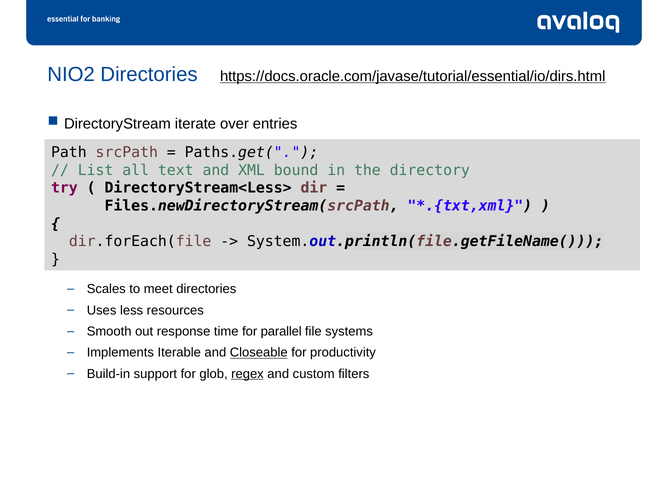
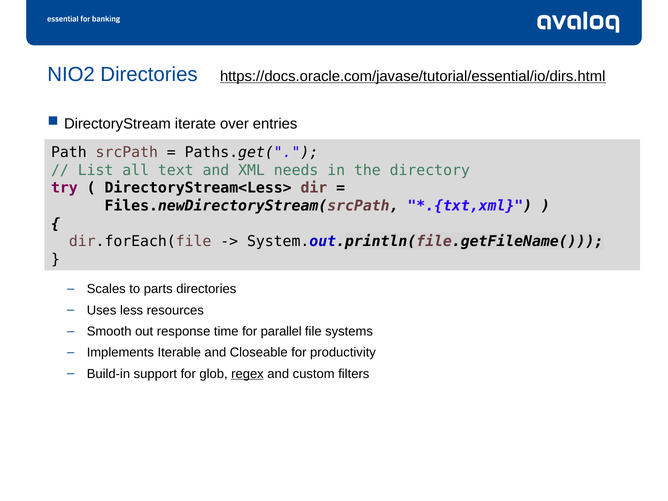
bound: bound -> needs (296, 170)
meet: meet -> parts (158, 289)
Closeable underline: present -> none (259, 353)
